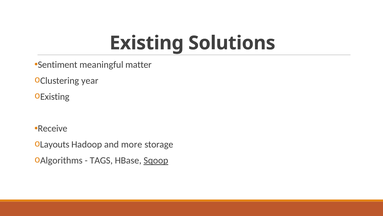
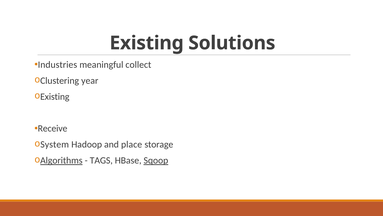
Sentiment: Sentiment -> Industries (57, 65)
matter: matter -> collect (138, 65)
Layouts: Layouts -> System (55, 144)
more: more -> place (132, 144)
Algorithms underline: none -> present (61, 160)
